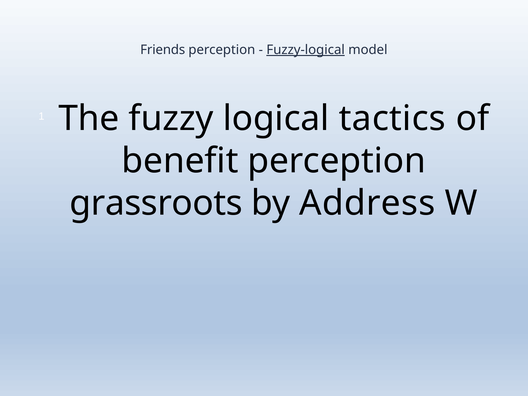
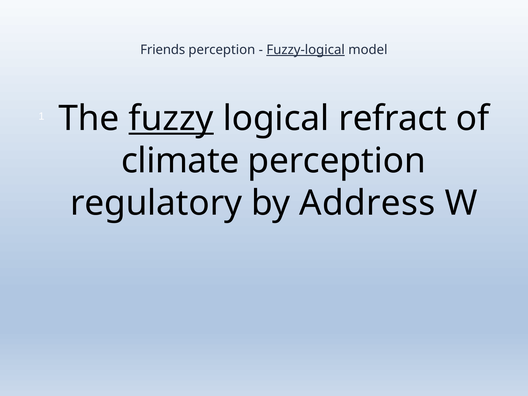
fuzzy underline: none -> present (171, 119)
tactics: tactics -> refract (393, 119)
benefit: benefit -> climate (180, 161)
grassroots: grassroots -> regulatory (156, 203)
